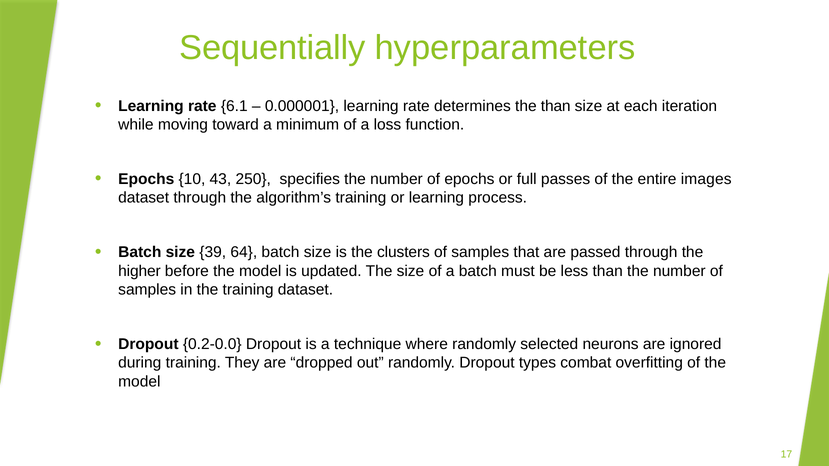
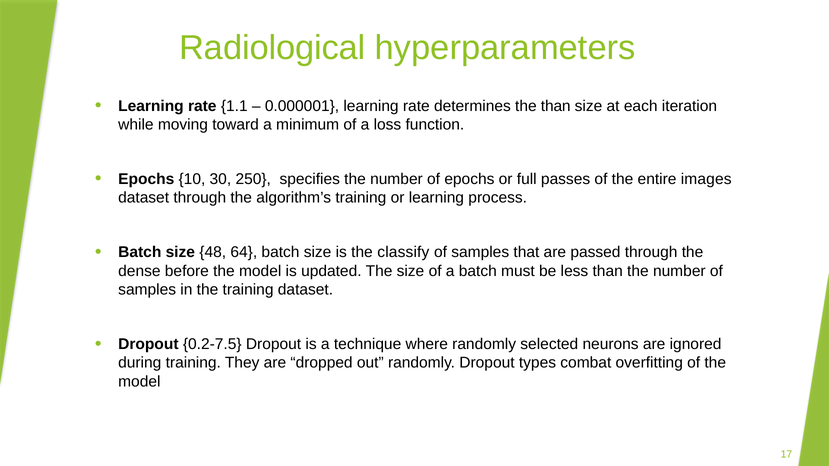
Sequentially: Sequentially -> Radiological (272, 48)
6.1: 6.1 -> 1.1 (234, 106)
43: 43 -> 30 (220, 179)
39: 39 -> 48 (213, 252)
clusters: clusters -> classify (403, 252)
higher: higher -> dense (139, 271)
0.2-0.0: 0.2-0.0 -> 0.2-7.5 (212, 344)
